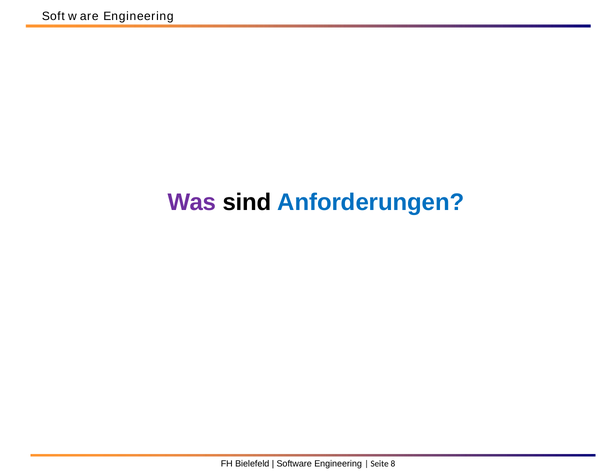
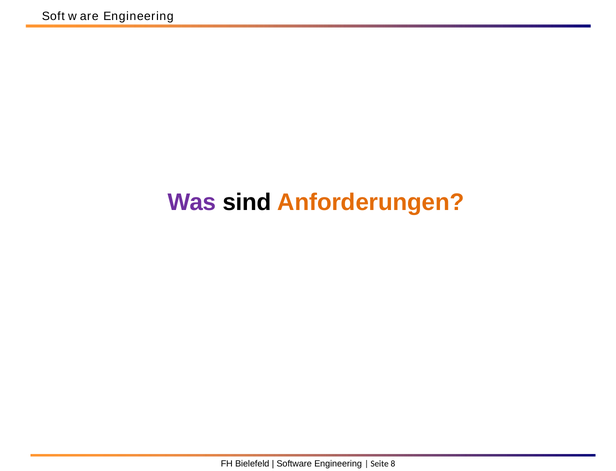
Anforderungen colour: blue -> orange (371, 202)
